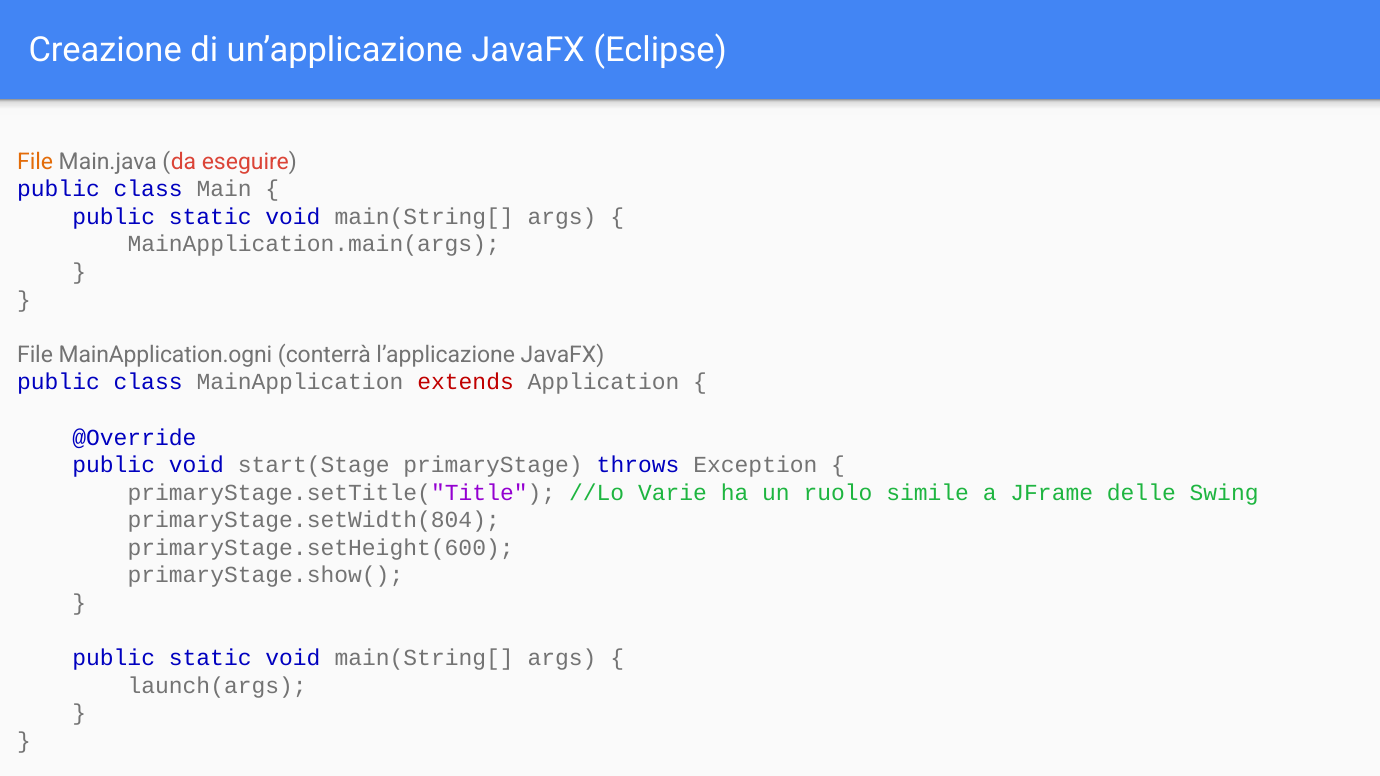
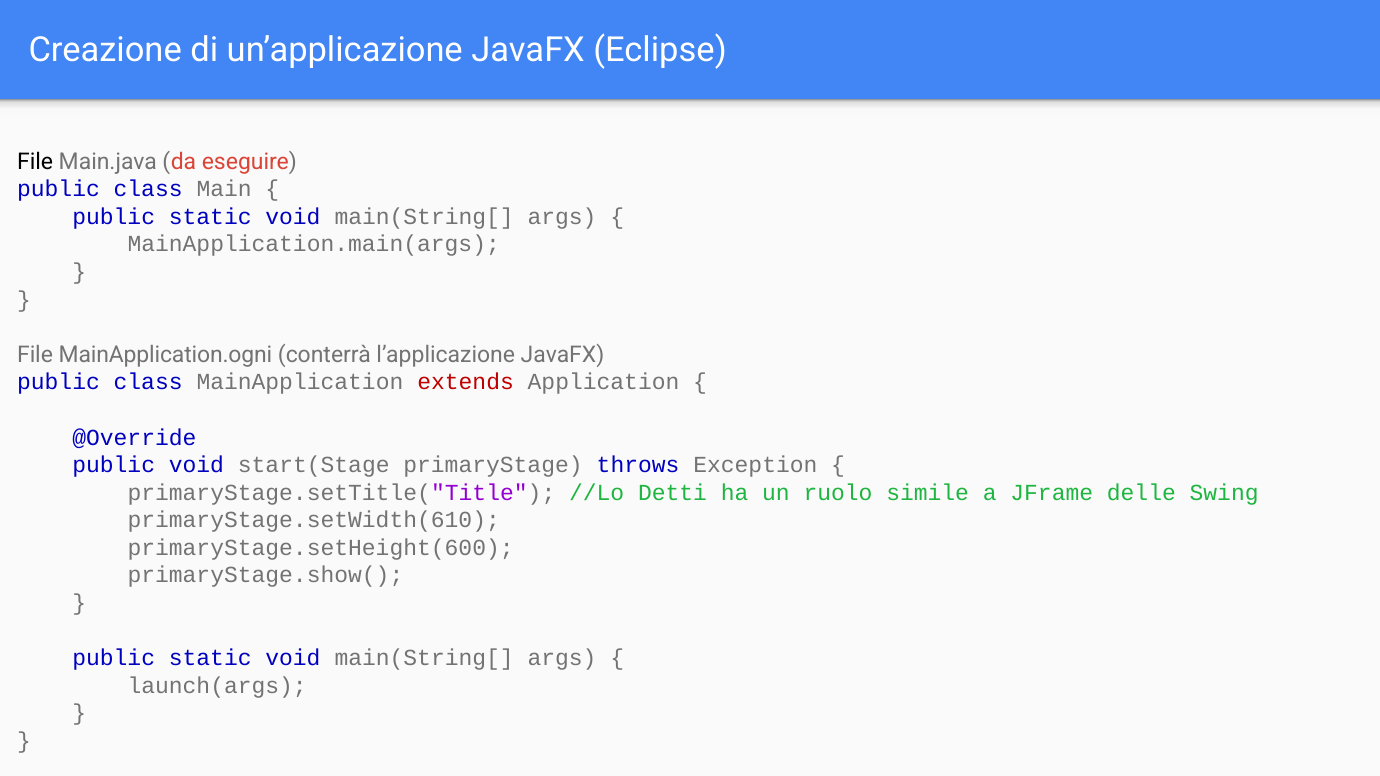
File colour: orange -> black (35, 162)
Varie: Varie -> Detti (673, 493)
primaryStage.setWidth(804: primaryStage.setWidth(804 -> primaryStage.setWidth(610 (314, 520)
